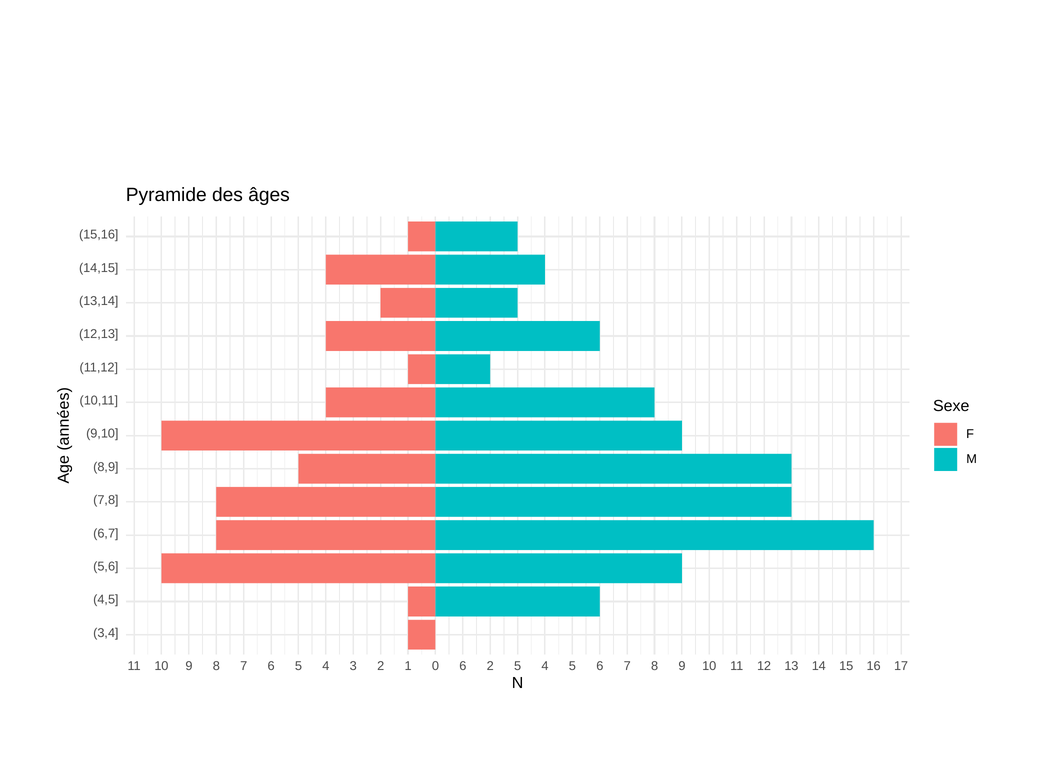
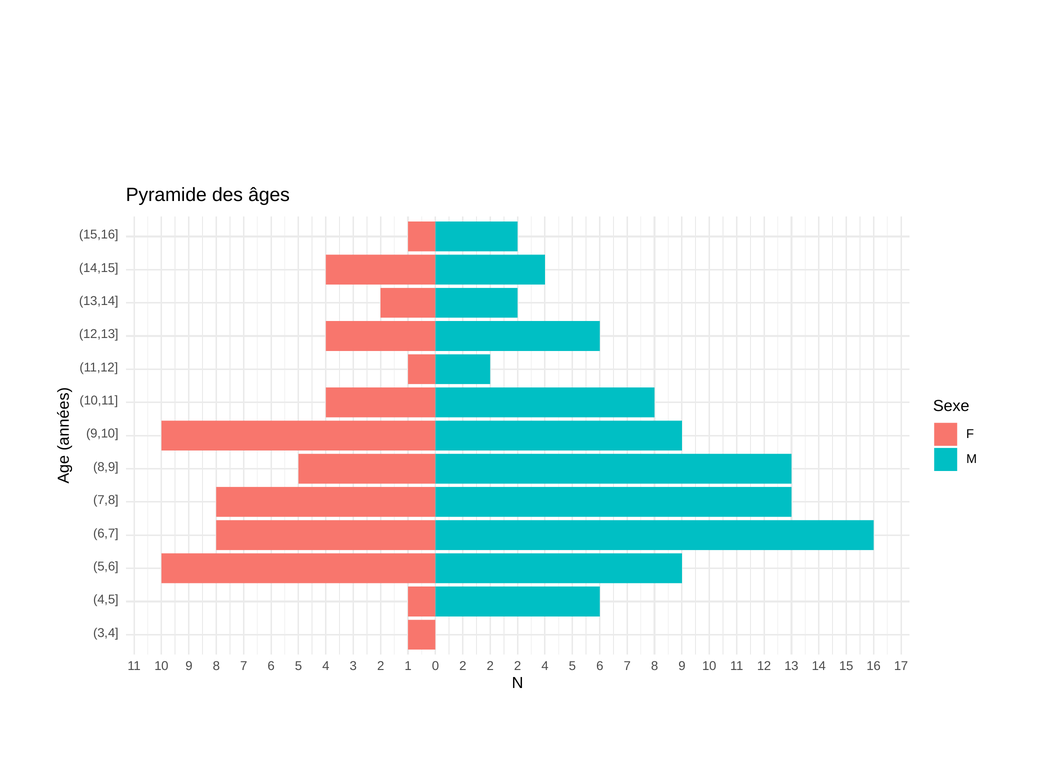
0 6: 6 -> 2 (463, 666)
5: 5 -> 2 (518, 666)
